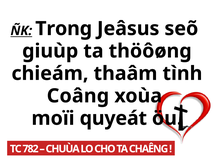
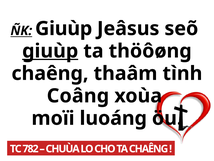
ÑK Trong: Trong -> Giuùp (64, 29)
giuùp underline: none -> present (50, 51)
chieám: chieám -> chaêng (50, 73)
quyeát: quyeát -> luoáng (113, 118)
